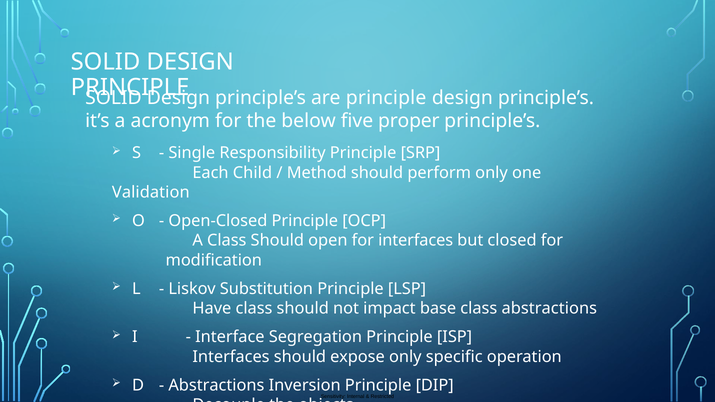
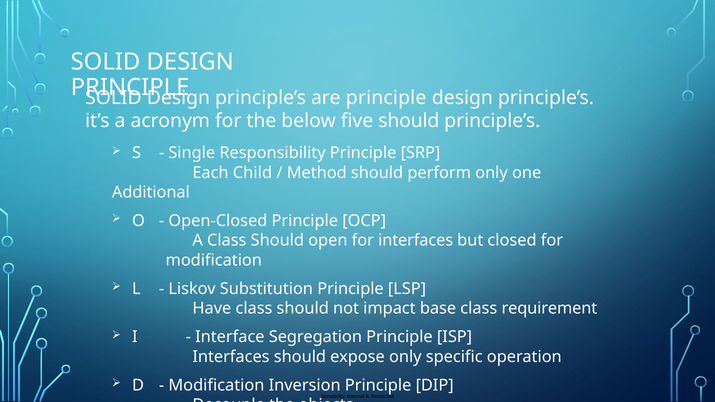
five proper: proper -> should (409, 121)
Validation: Validation -> Additional (151, 192)
class abstractions: abstractions -> requirement (549, 309)
Abstractions: Abstractions -> Modification (216, 385)
